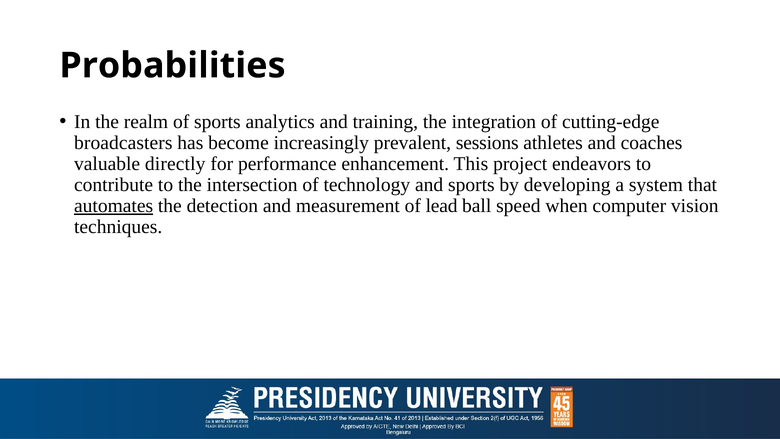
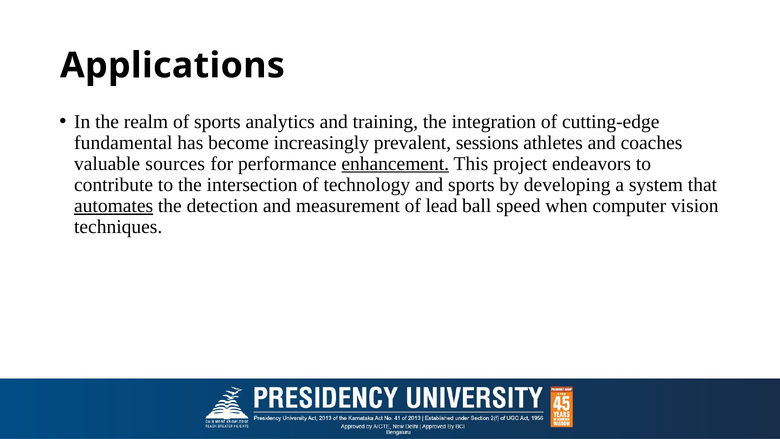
Probabilities: Probabilities -> Applications (172, 66)
broadcasters: broadcasters -> fundamental (123, 143)
directly: directly -> sources (175, 164)
enhancement underline: none -> present (395, 164)
